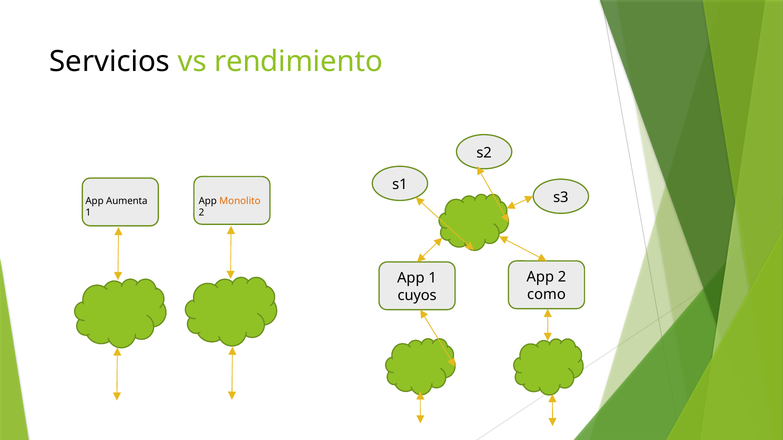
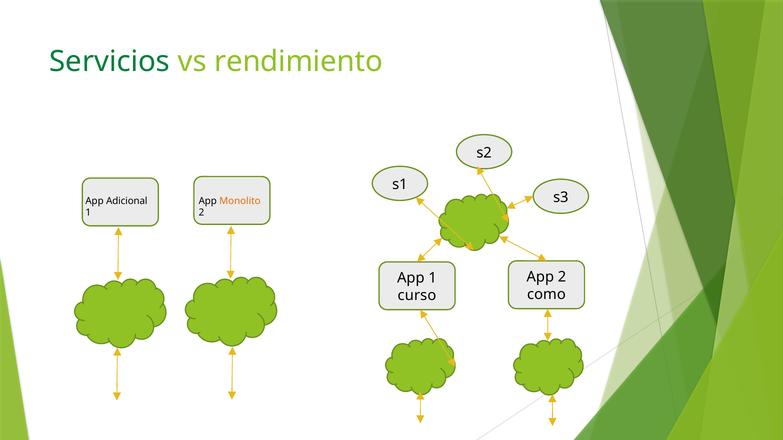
Servicios colour: black -> green (110, 62)
Aumenta: Aumenta -> Adicional (127, 201)
cuyos: cuyos -> curso (417, 296)
